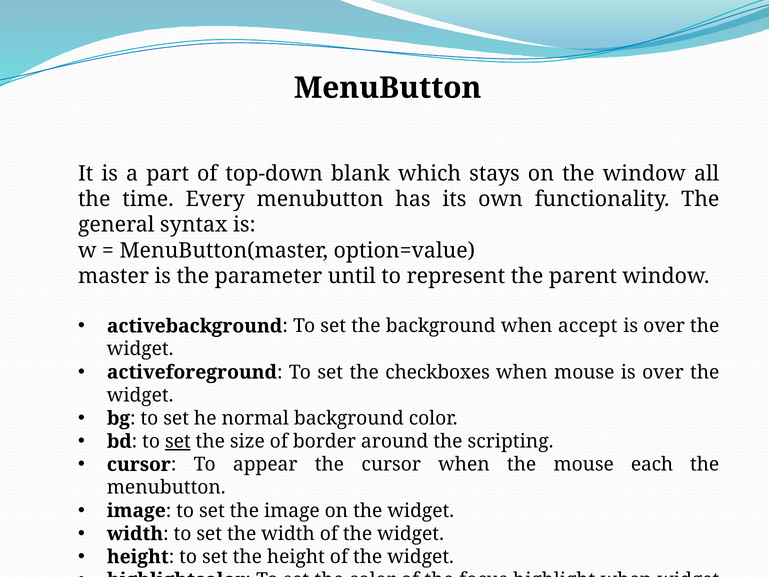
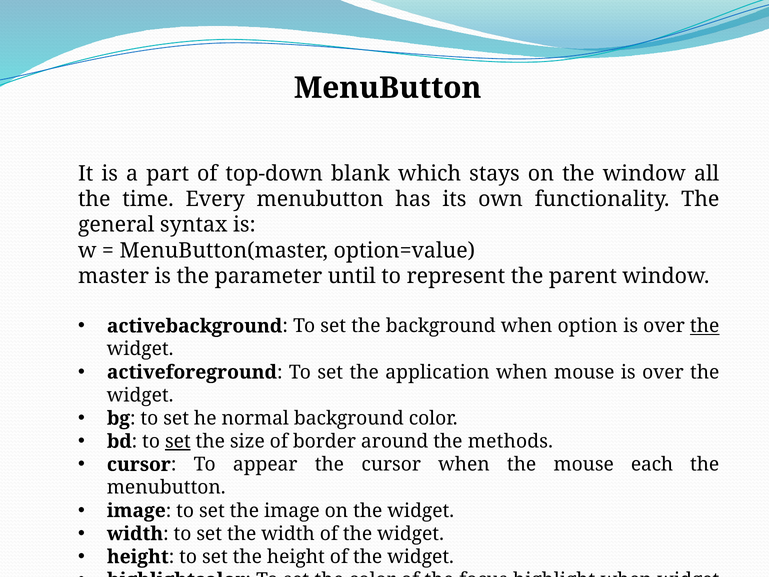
accept: accept -> option (588, 326)
the underline: none -> present (705, 326)
checkboxes: checkboxes -> application (437, 372)
scripting: scripting -> methods (510, 441)
